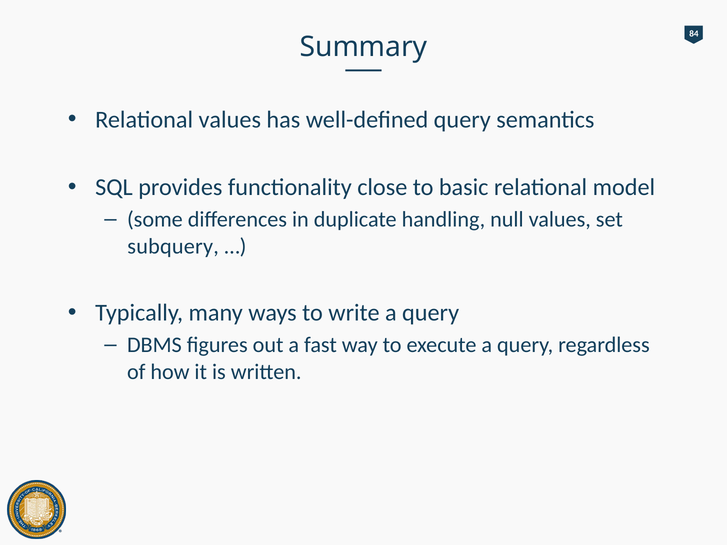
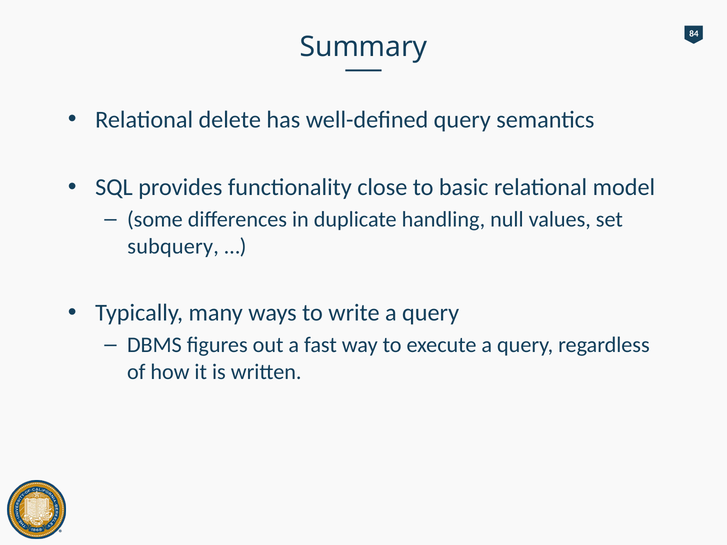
Relational values: values -> delete (230, 120)
